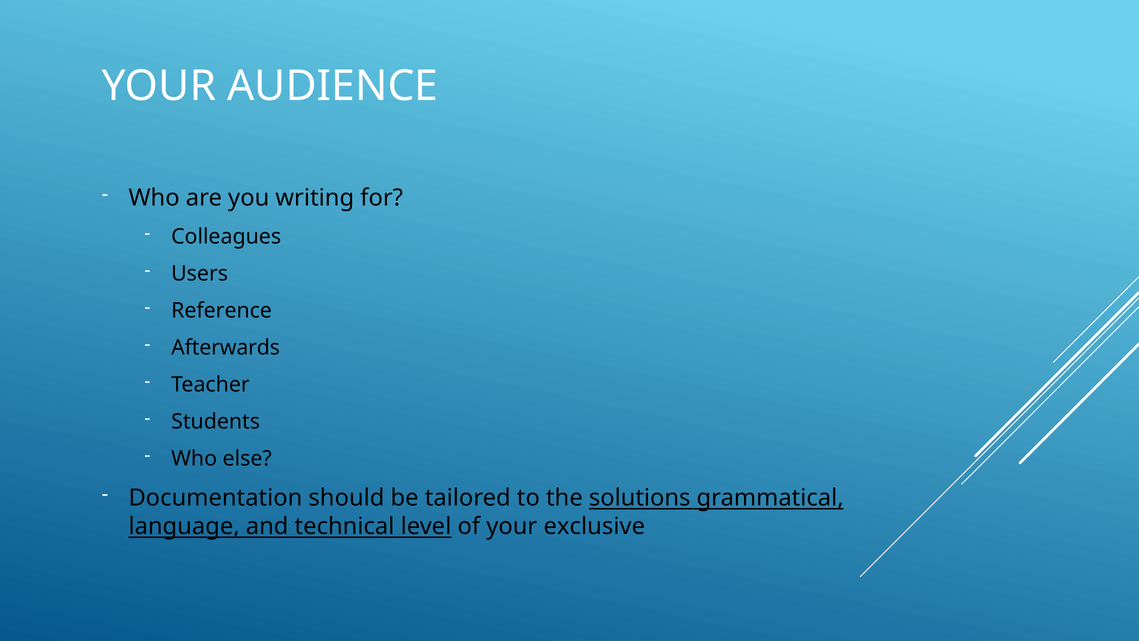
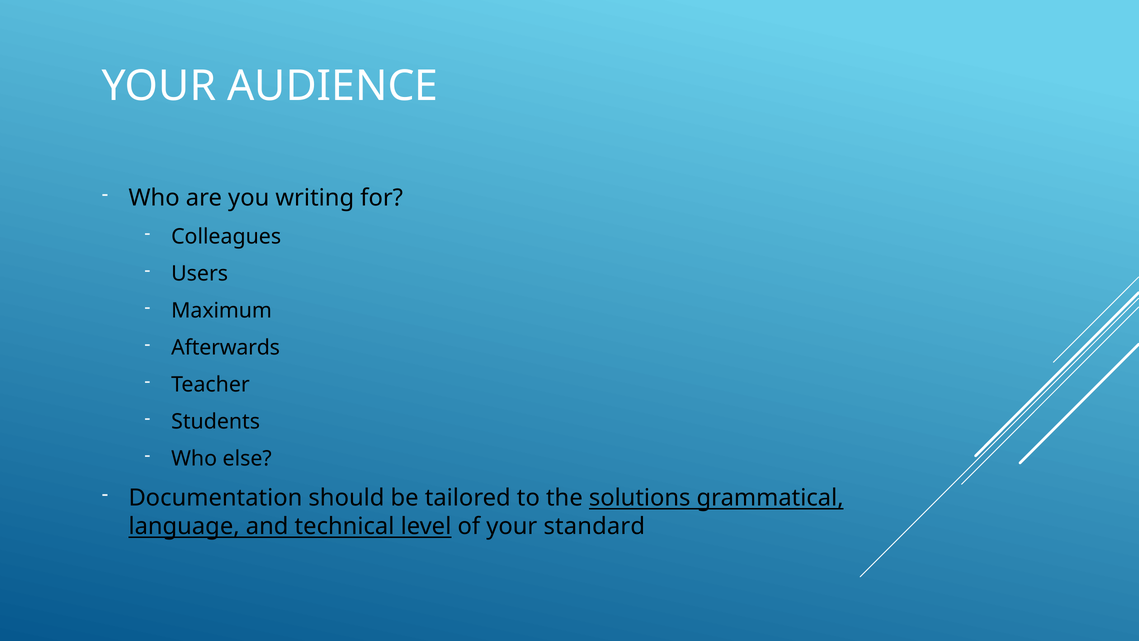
Reference: Reference -> Maximum (222, 310)
exclusive: exclusive -> standard (594, 526)
